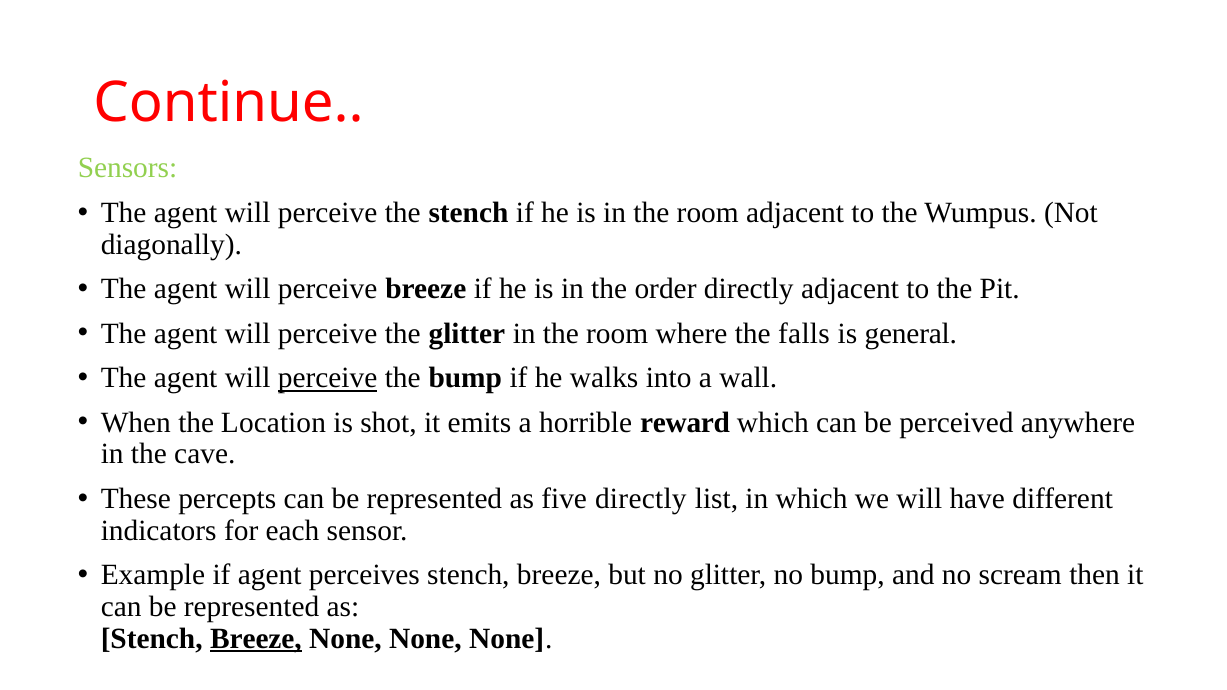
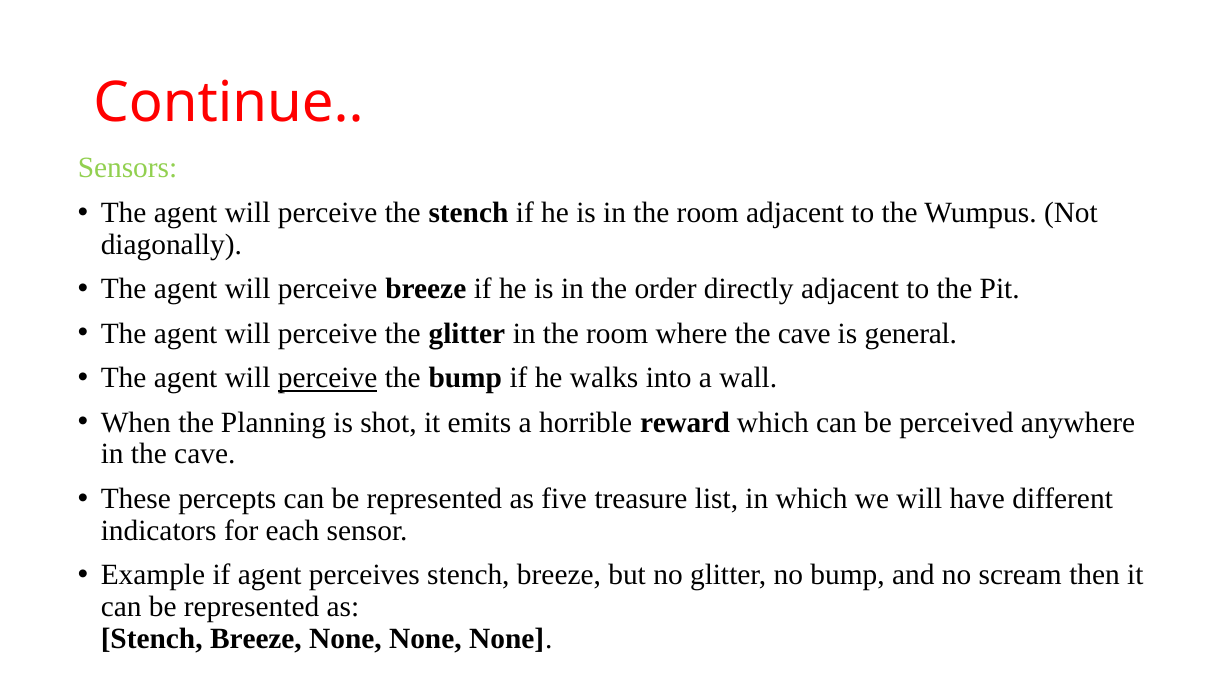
where the falls: falls -> cave (804, 334)
Location: Location -> Planning (273, 423)
five directly: directly -> treasure (641, 499)
Breeze underline: present -> none (256, 639)
